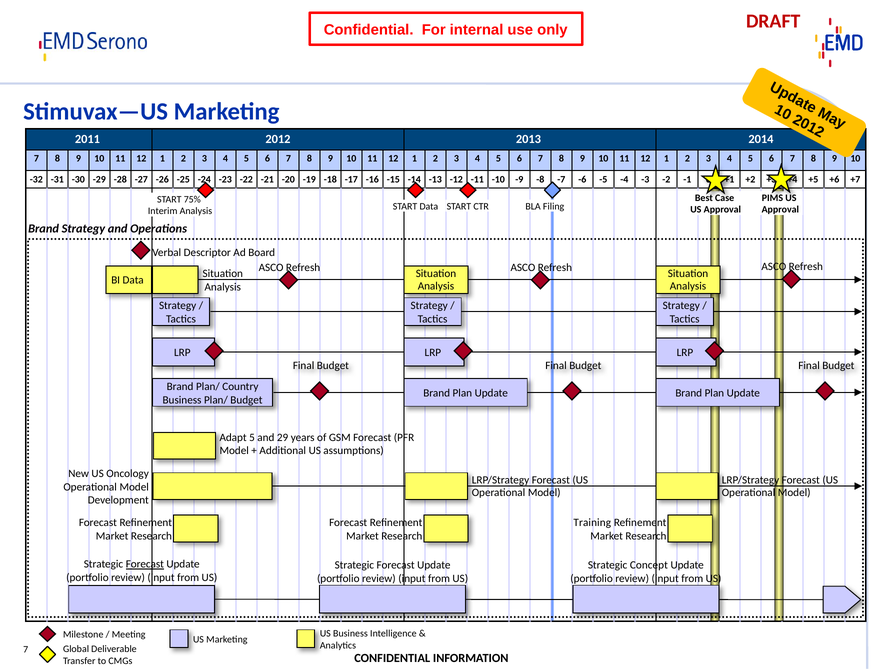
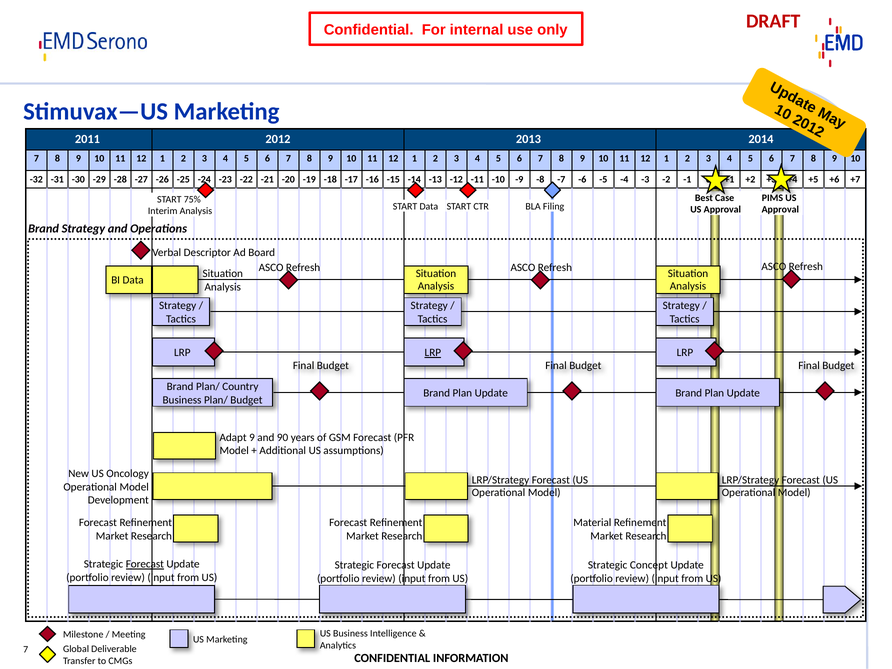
LRP underline: none -> present (433, 353)
Adapt 5: 5 -> 9 (252, 438)
29: 29 -> 90 (283, 438)
Training: Training -> Material (592, 523)
